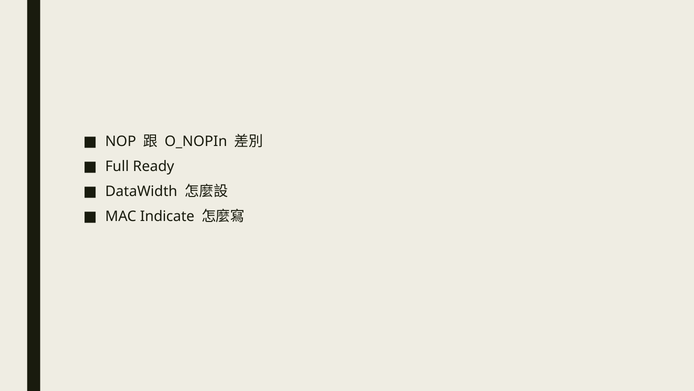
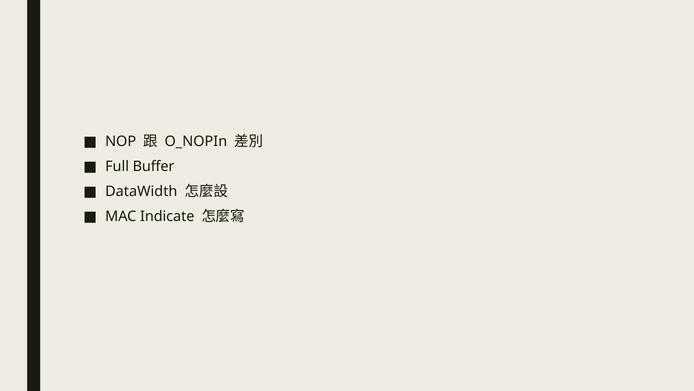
Ready: Ready -> Buffer (154, 166)
